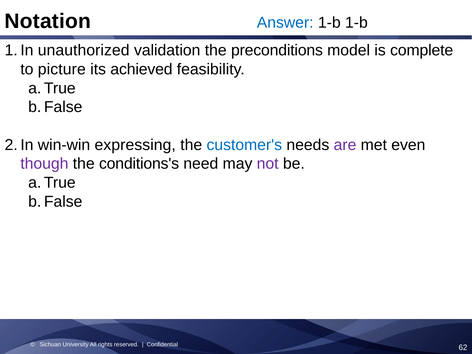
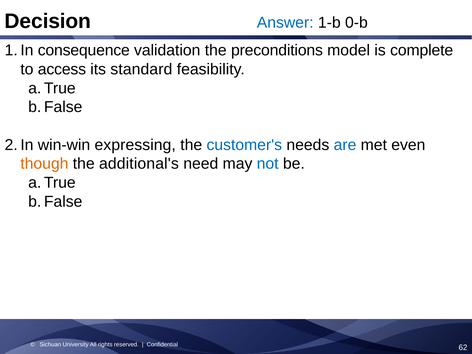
Notation: Notation -> Decision (48, 21)
1-b 1-b: 1-b -> 0-b (356, 23)
unauthorized: unauthorized -> consequence (84, 50)
picture: picture -> access (62, 69)
achieved: achieved -> standard (141, 69)
are colour: purple -> blue (345, 145)
though colour: purple -> orange (44, 164)
conditions's: conditions's -> additional's (139, 164)
not colour: purple -> blue (268, 164)
